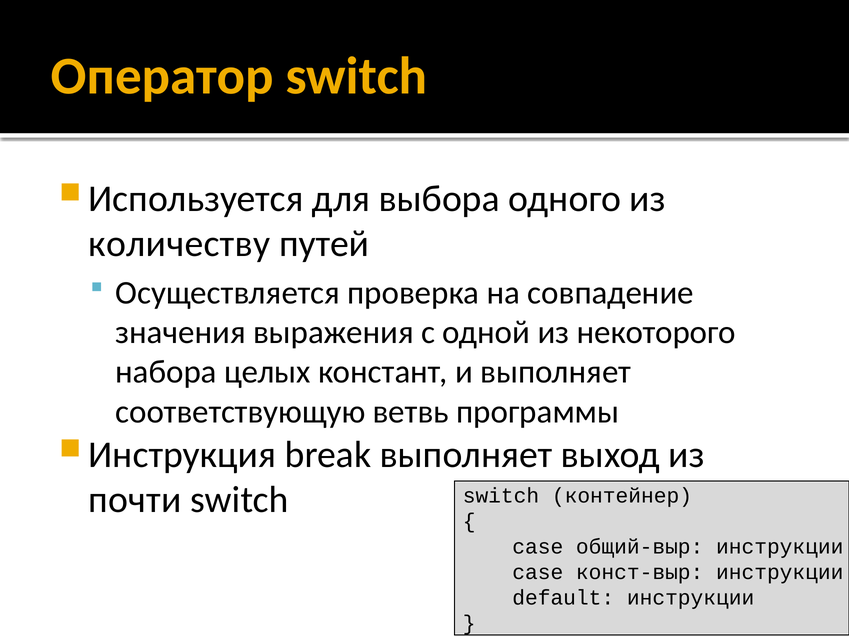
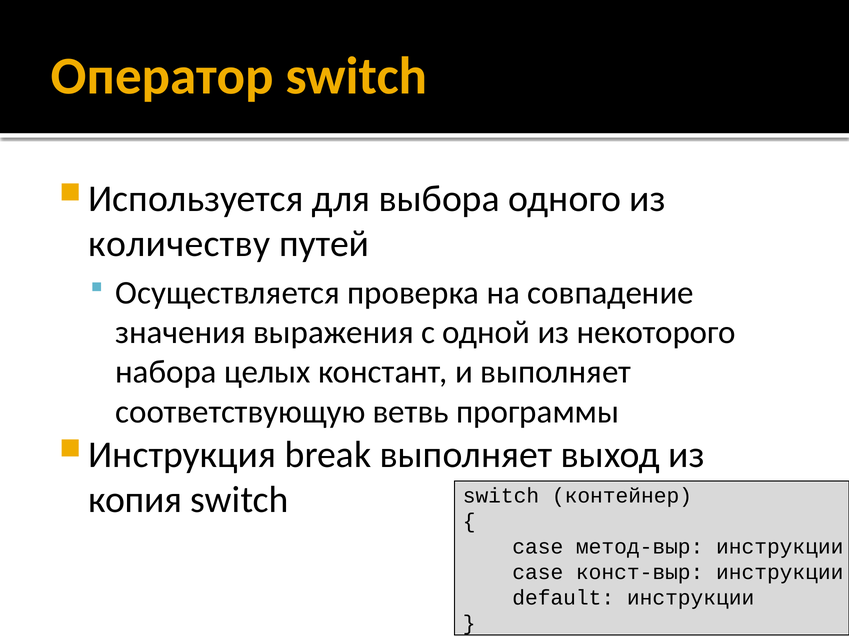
почти: почти -> копия (135, 500)
общий-выр: общий-выр -> метод-выр (640, 547)
